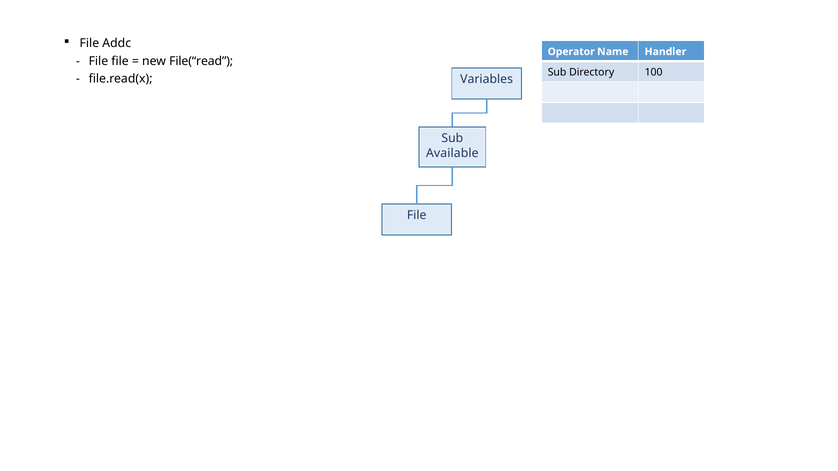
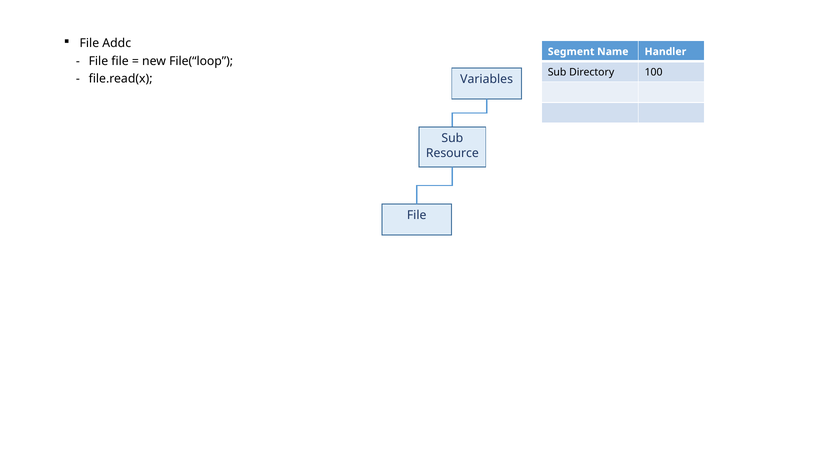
Operator: Operator -> Segment (571, 52)
File(“read: File(“read -> File(“loop (201, 61)
Available: Available -> Resource (452, 153)
